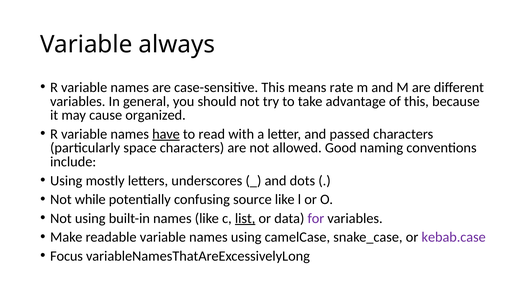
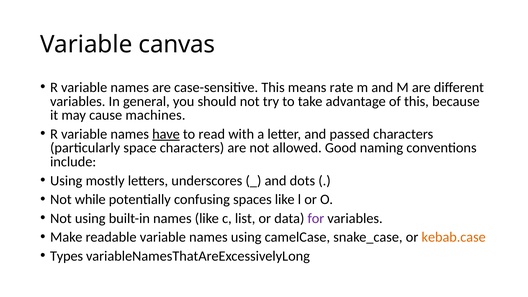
always: always -> canvas (177, 44)
organized: organized -> machines (155, 115)
source: source -> spaces (252, 200)
list underline: present -> none (245, 218)
kebab.case colour: purple -> orange (454, 237)
Focus: Focus -> Types (67, 256)
